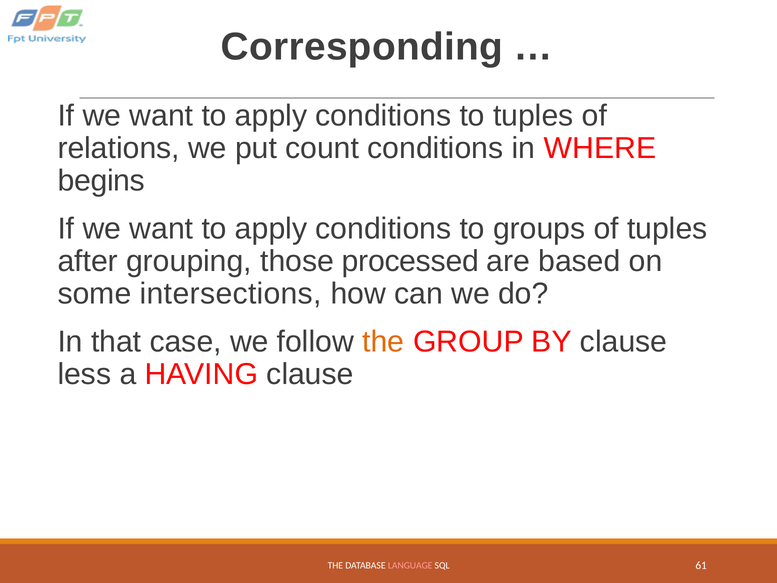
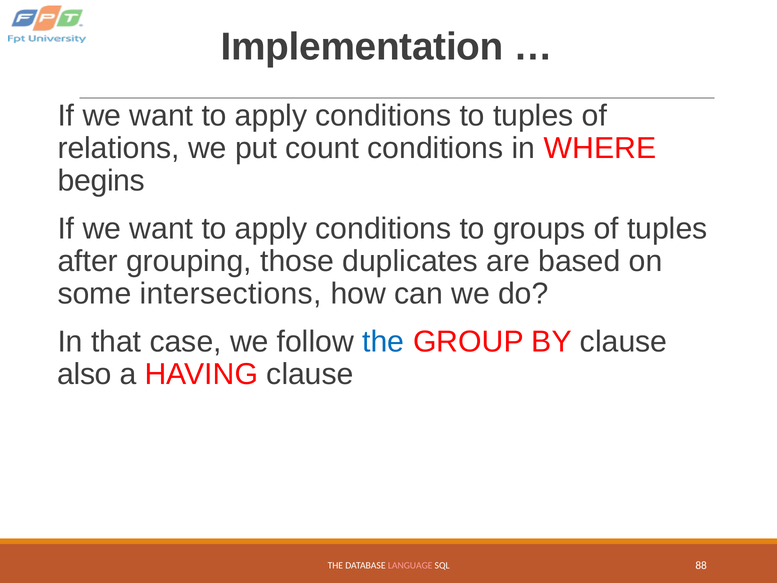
Corresponding: Corresponding -> Implementation (362, 47)
processed: processed -> duplicates (410, 261)
the colour: orange -> blue (383, 341)
less: less -> also (85, 374)
61: 61 -> 88 (701, 565)
